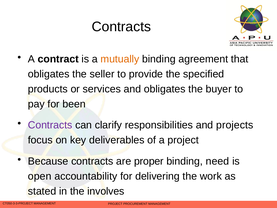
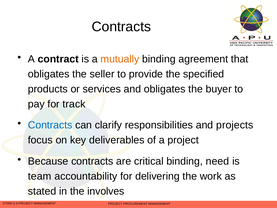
been: been -> track (74, 104)
Contracts colour: purple -> blue (50, 125)
proper: proper -> critical (149, 161)
open: open -> team (40, 176)
